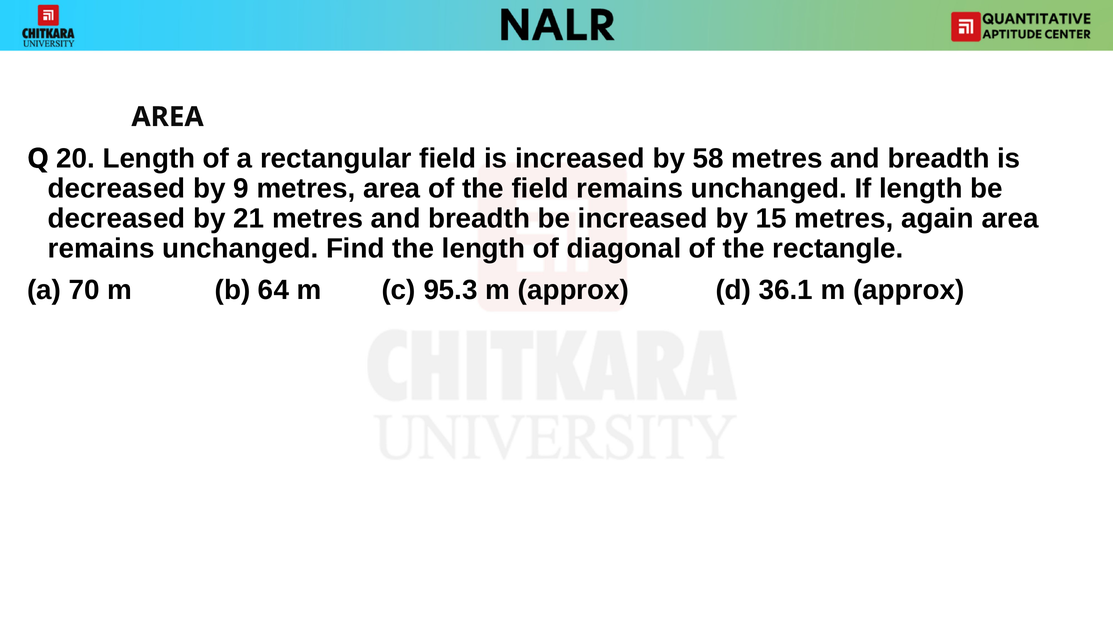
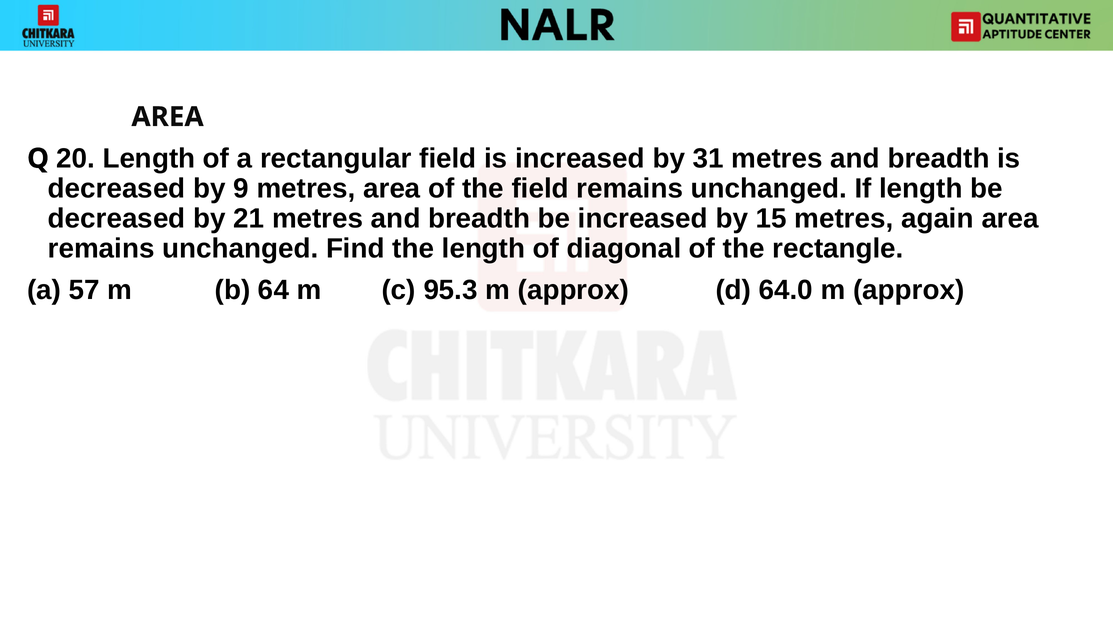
58: 58 -> 31 (708, 159)
70: 70 -> 57 (84, 290)
36.1: 36.1 -> 64.0 (786, 290)
